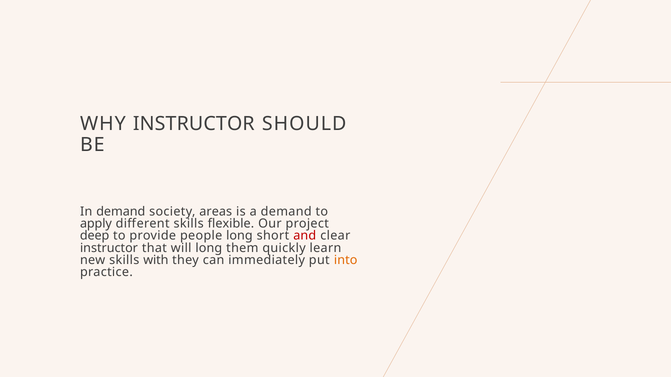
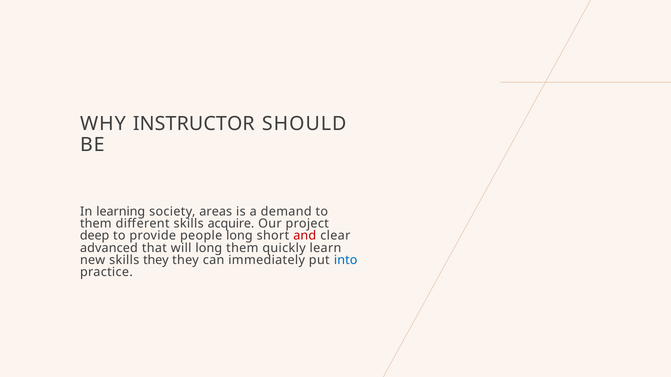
In demand: demand -> learning (121, 212)
apply: apply -> them (96, 224)
flexible: flexible -> acquire (231, 224)
instructor: instructor -> advanced (109, 248)
skills with: with -> they (156, 260)
into colour: orange -> blue (346, 260)
